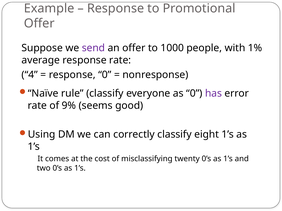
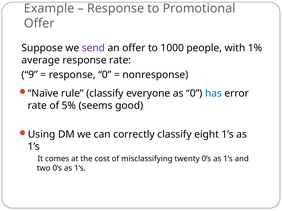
4: 4 -> 9 (30, 75)
has colour: purple -> blue (213, 94)
9%: 9% -> 5% (69, 106)
